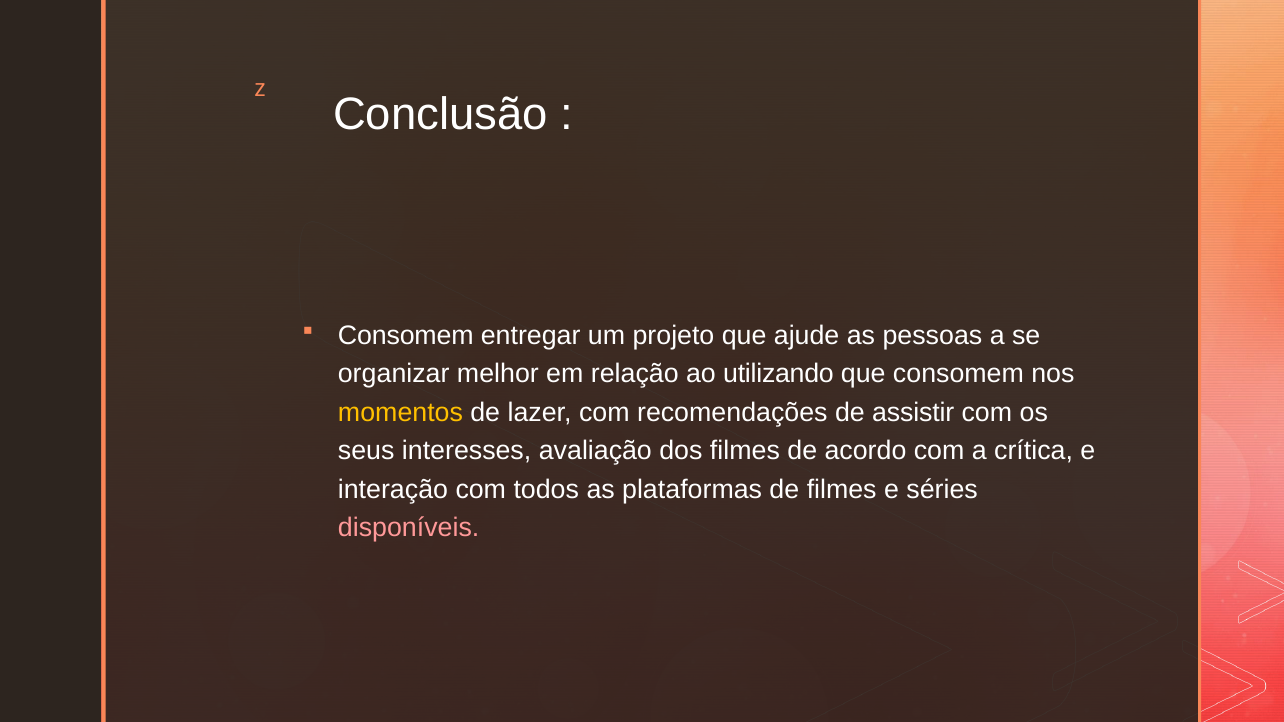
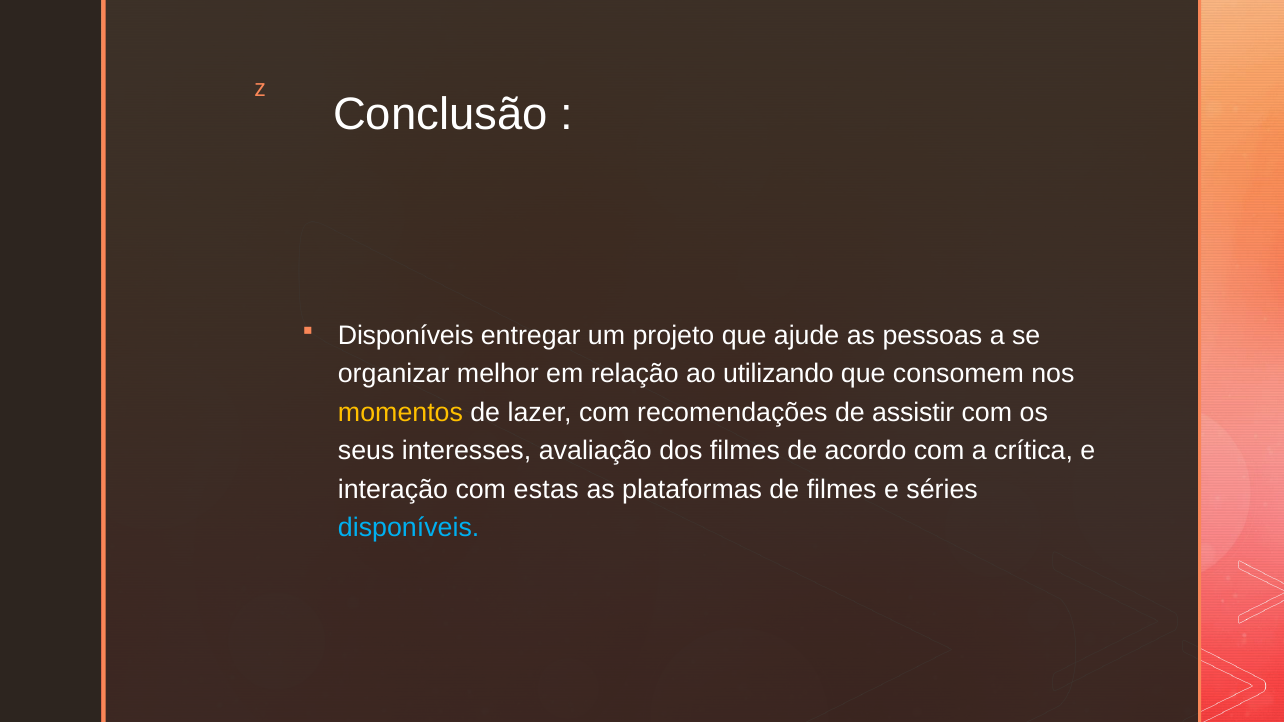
Consomem: Consomem -> Disponíveis (406, 335)
todos: todos -> estas (546, 489)
disponíveis colour: pink -> light blue (409, 528)
